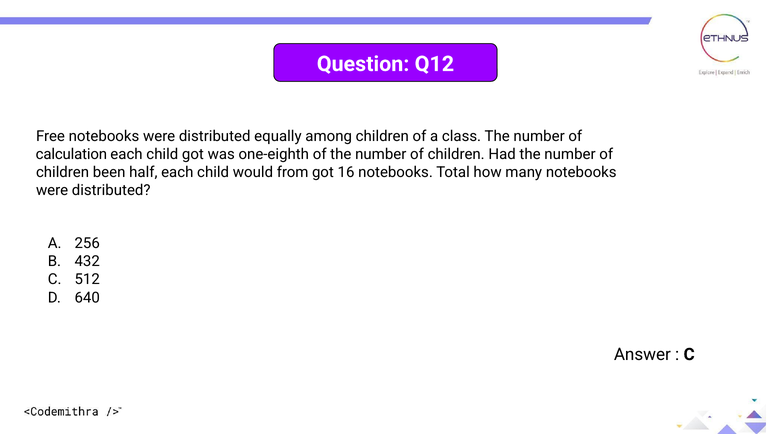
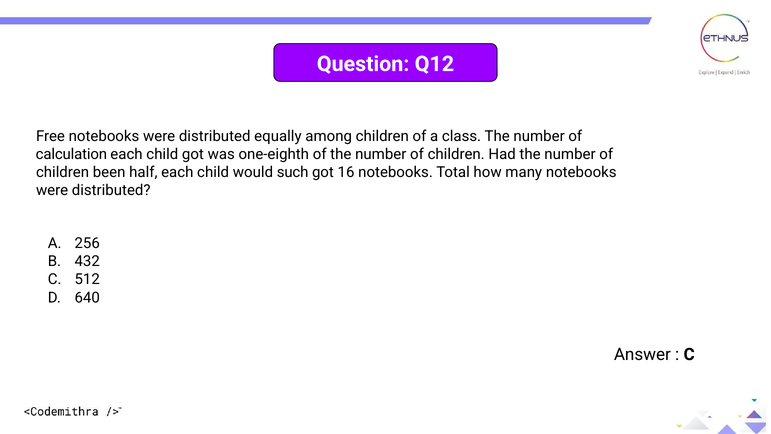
from: from -> such (293, 172)
